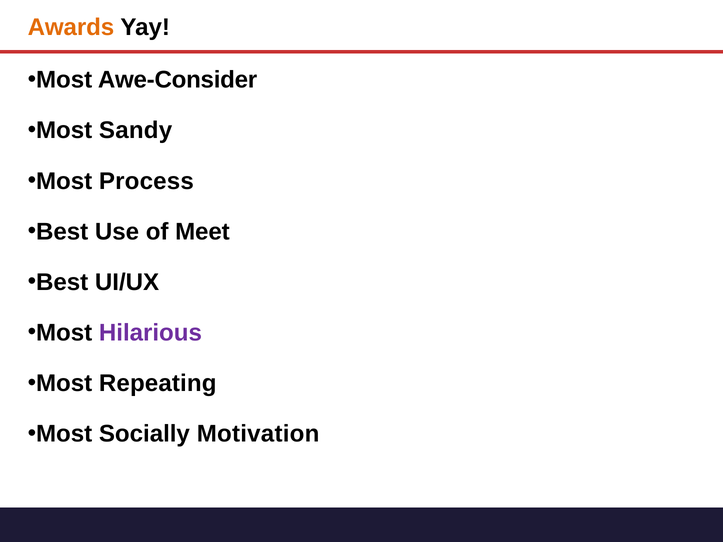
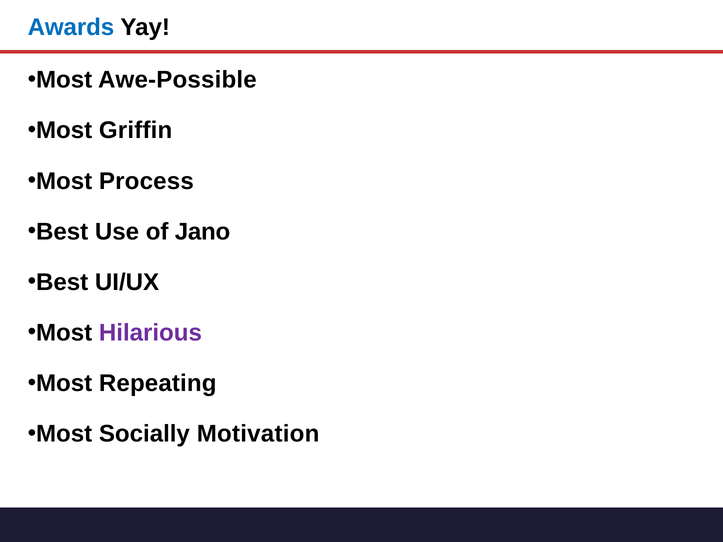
Awards colour: orange -> blue (71, 27)
Awe-Consider: Awe-Consider -> Awe-Possible (177, 80)
Sandy: Sandy -> Griffin (136, 131)
Meet: Meet -> Jano (203, 232)
